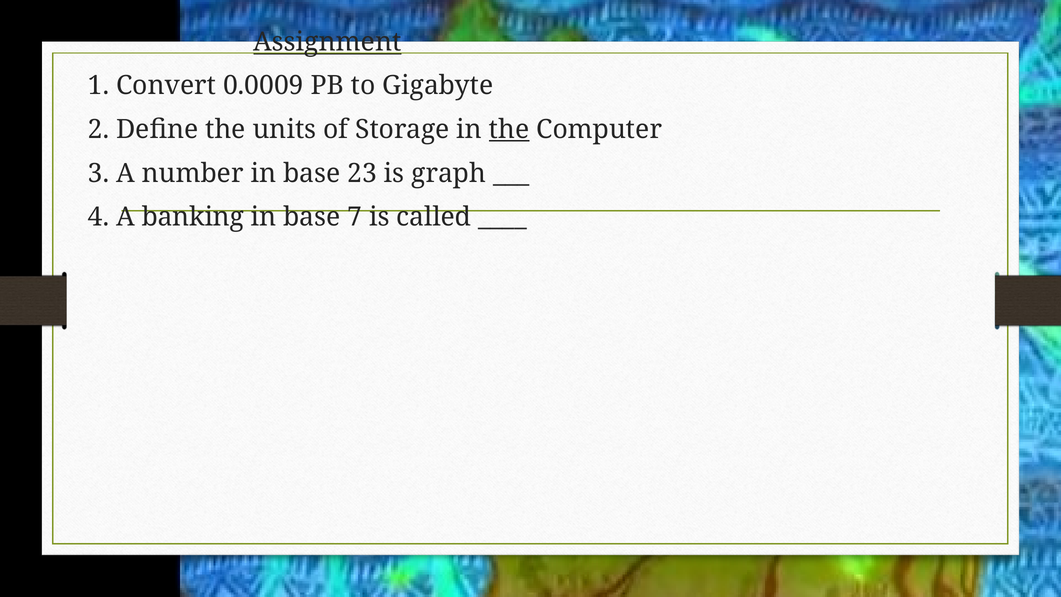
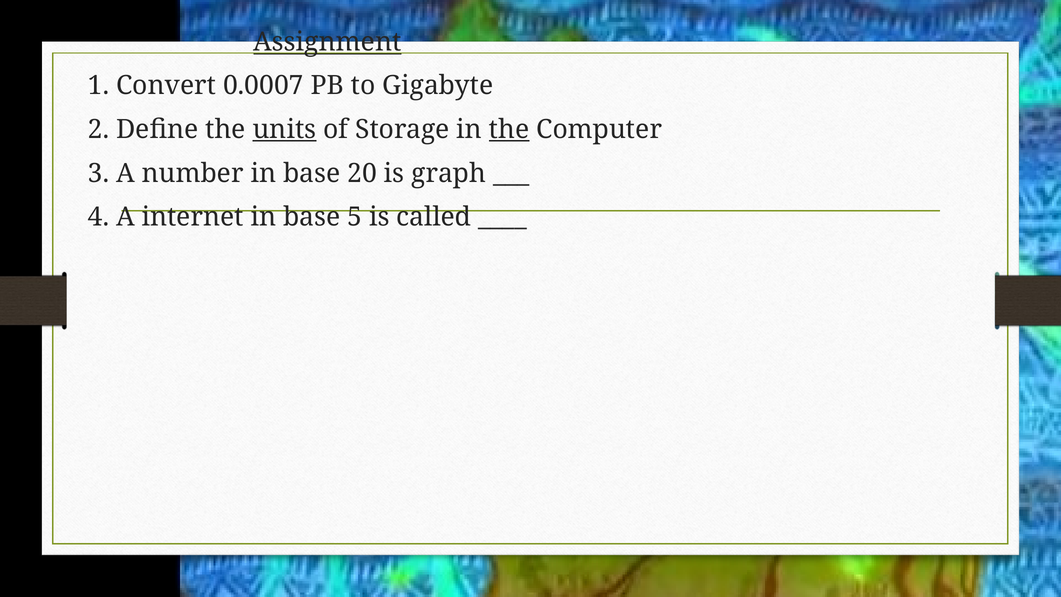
0.0009: 0.0009 -> 0.0007 (263, 86)
units underline: none -> present (284, 129)
23: 23 -> 20 (362, 173)
banking: banking -> internet (193, 217)
7: 7 -> 5 (355, 217)
